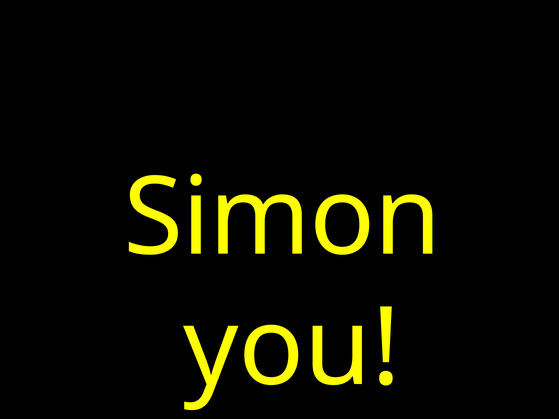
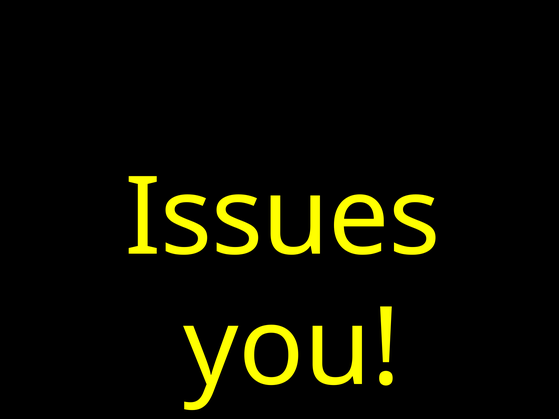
Simon: Simon -> Issues (282, 218)
